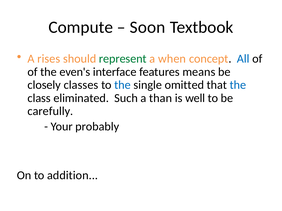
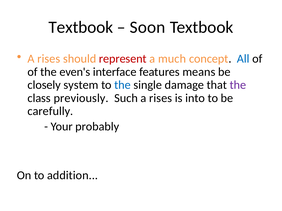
Compute: Compute -> Textbook (81, 27)
represent colour: green -> red (123, 59)
when: when -> much (172, 59)
classes: classes -> system (81, 85)
omitted: omitted -> damage (184, 85)
the colour: blue -> purple (238, 85)
eliminated: eliminated -> previously (81, 98)
Such a than: than -> rises (161, 98)
well: well -> into (195, 98)
